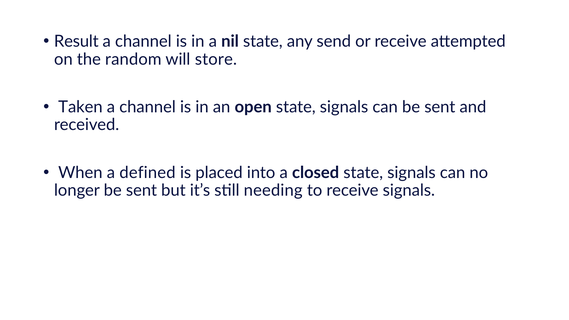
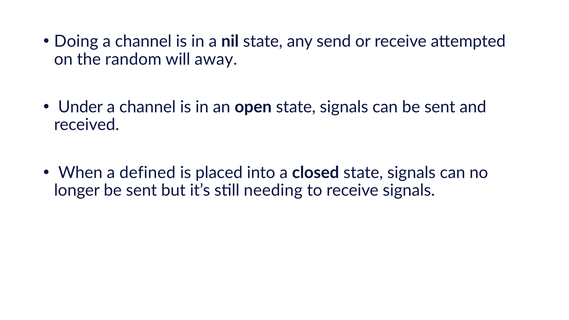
Result: Result -> Doing (76, 41)
store: store -> away (216, 59)
Taken: Taken -> Under (81, 107)
